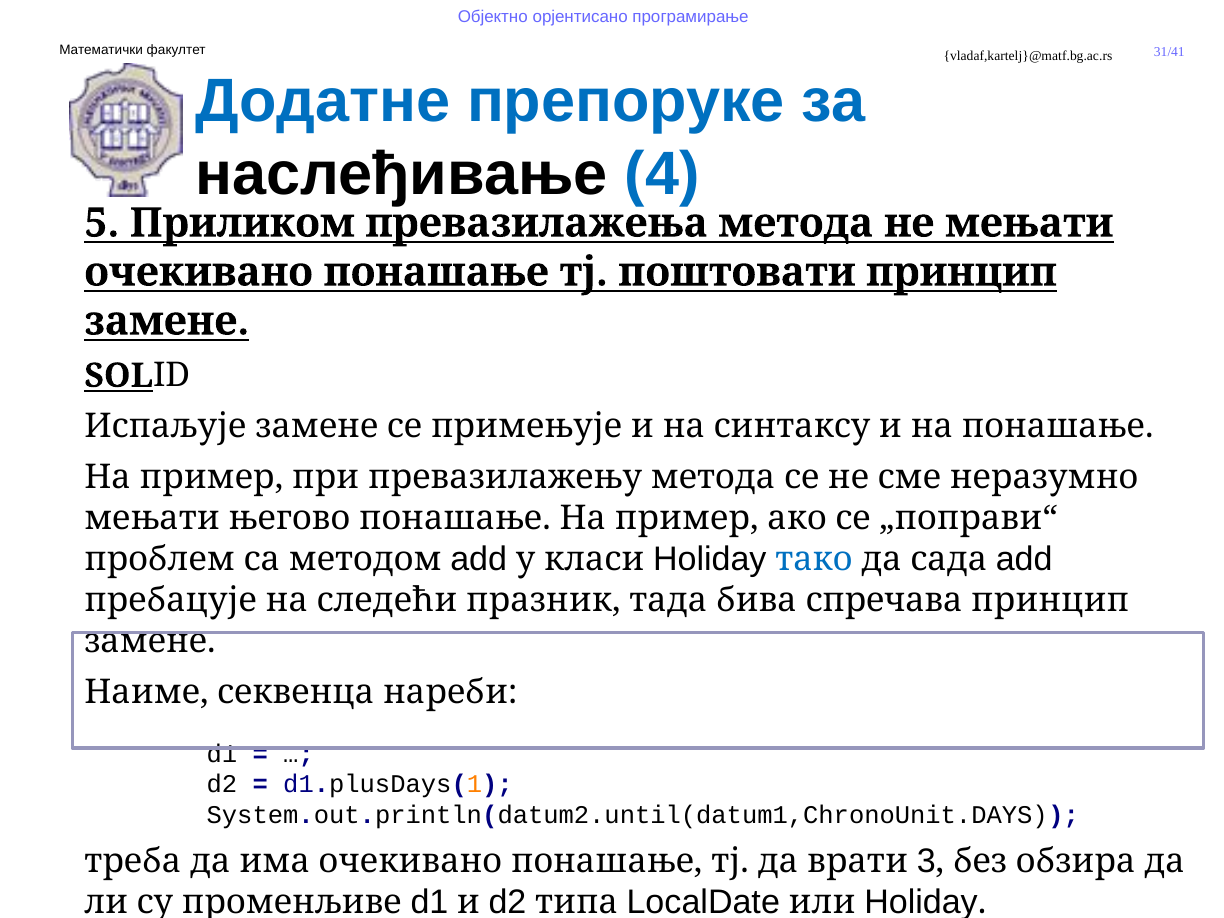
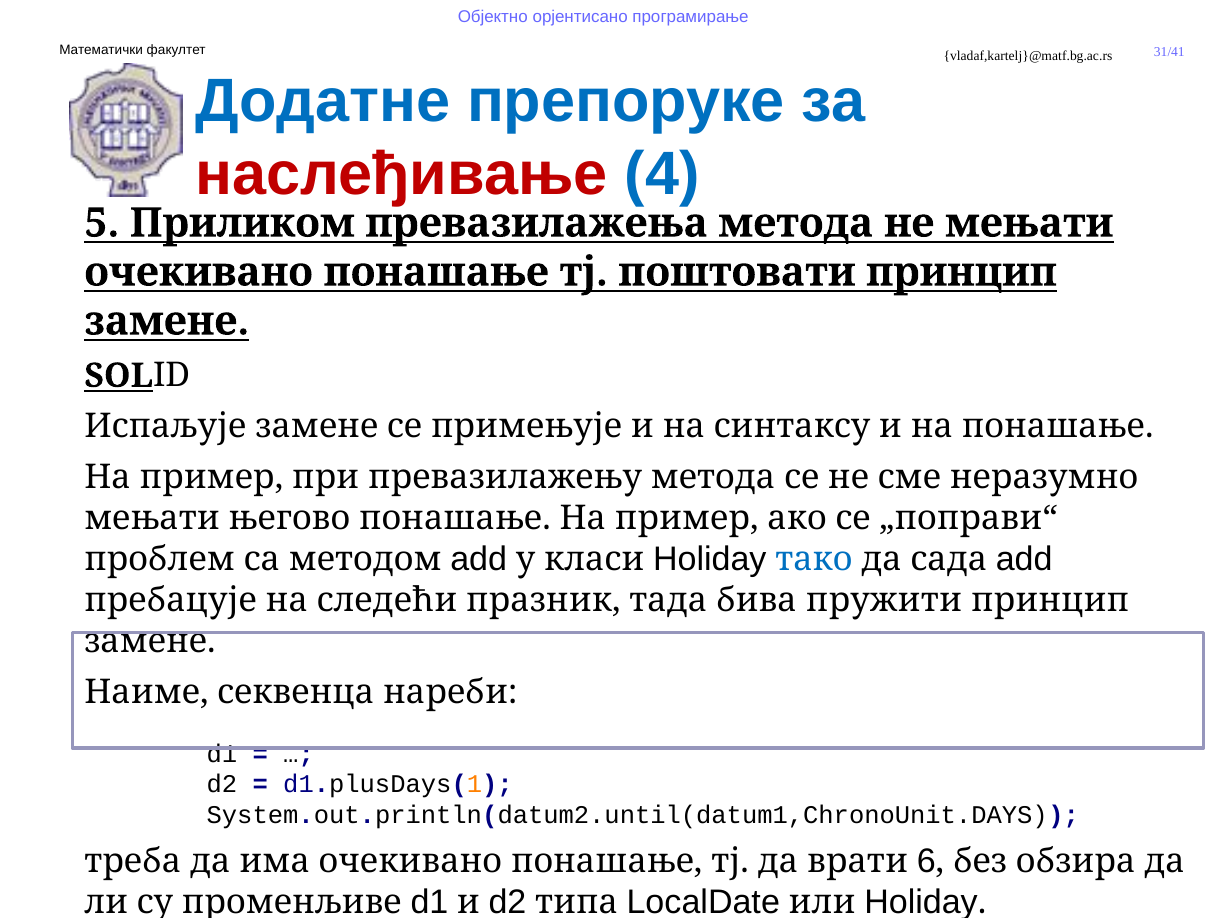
наслеђивање colour: black -> red (402, 175)
спречава: спречава -> пружити (884, 600)
3: 3 -> 6 (926, 861)
